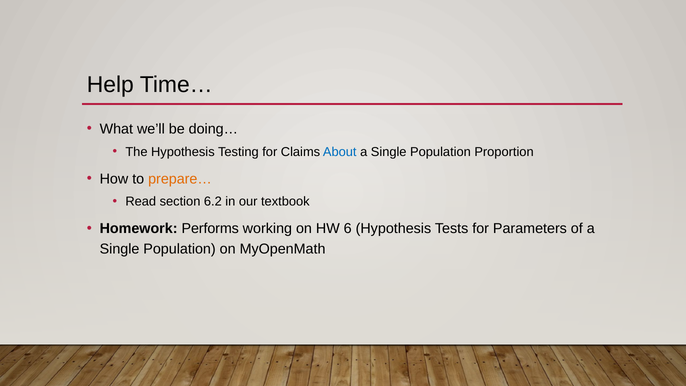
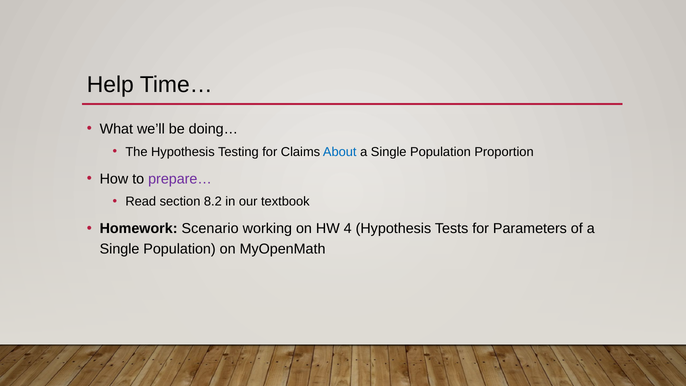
prepare… colour: orange -> purple (180, 179)
6.2: 6.2 -> 8.2 (213, 202)
Performs: Performs -> Scenario (210, 229)
6: 6 -> 4 (348, 229)
